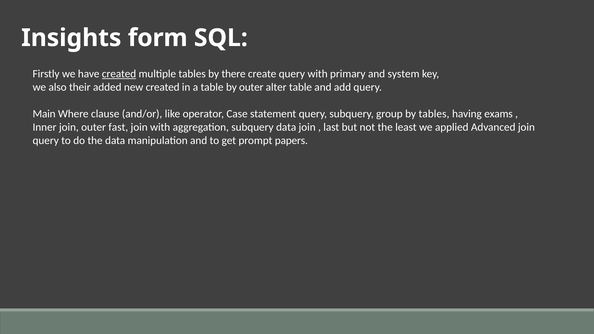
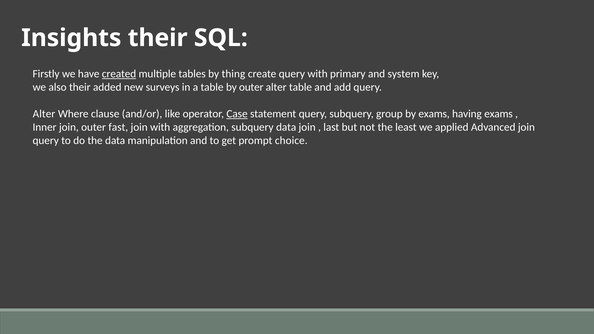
Insights form: form -> their (158, 38)
there: there -> thing (233, 74)
new created: created -> surveys (163, 87)
Main: Main -> Alter (44, 114)
Case underline: none -> present (237, 114)
by tables: tables -> exams (434, 114)
papers: papers -> choice (291, 141)
